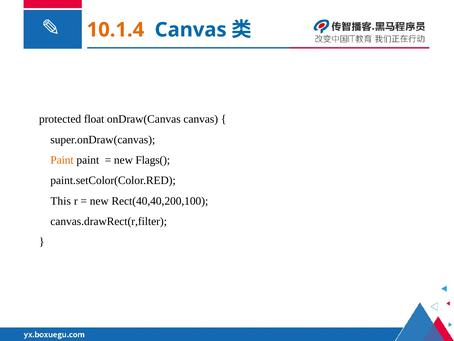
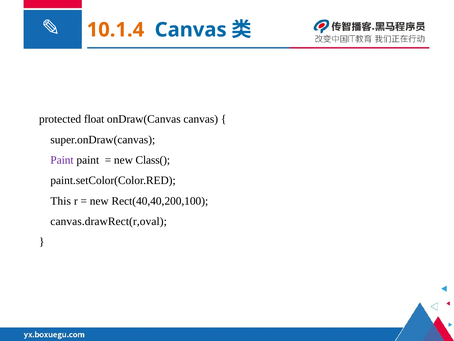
Paint colour: orange -> purple (62, 160)
Flags(: Flags( -> Class( (153, 160)
canvas.drawRect(r,filter: canvas.drawRect(r,filter -> canvas.drawRect(r,oval (109, 221)
